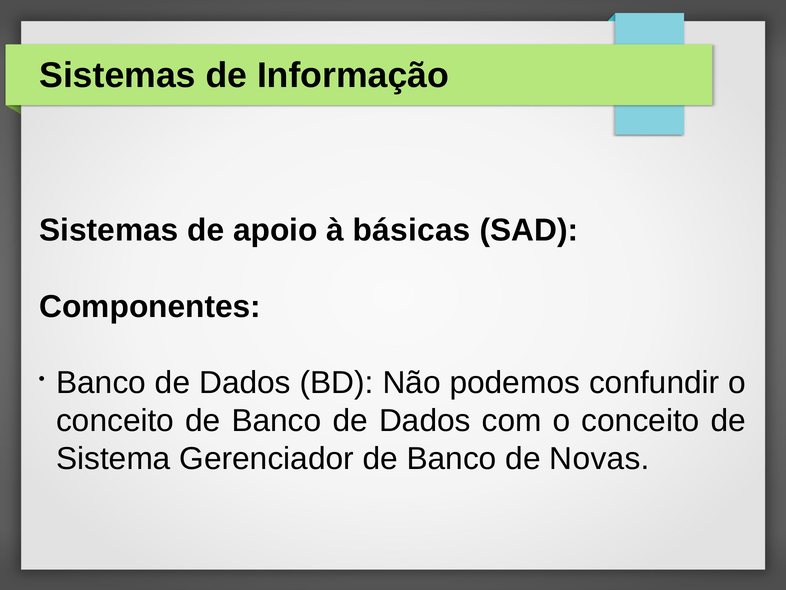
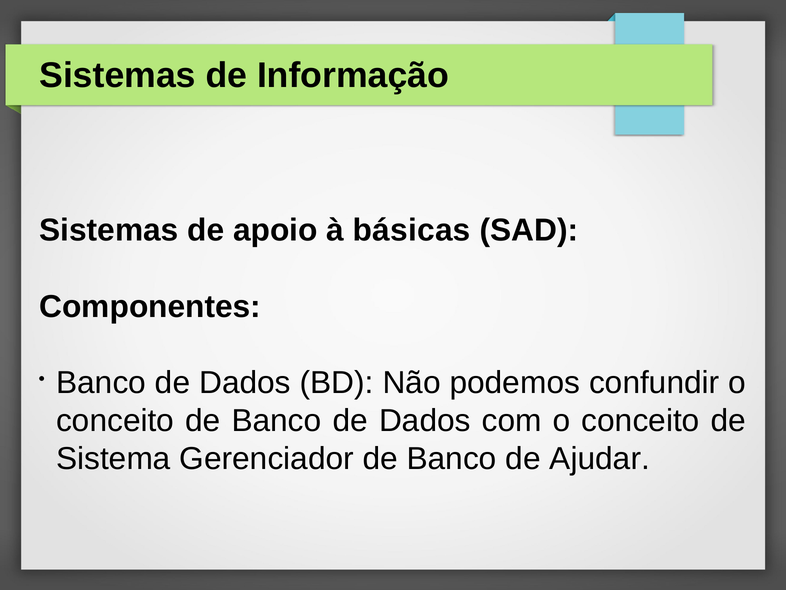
Novas: Novas -> Ajudar (600, 458)
